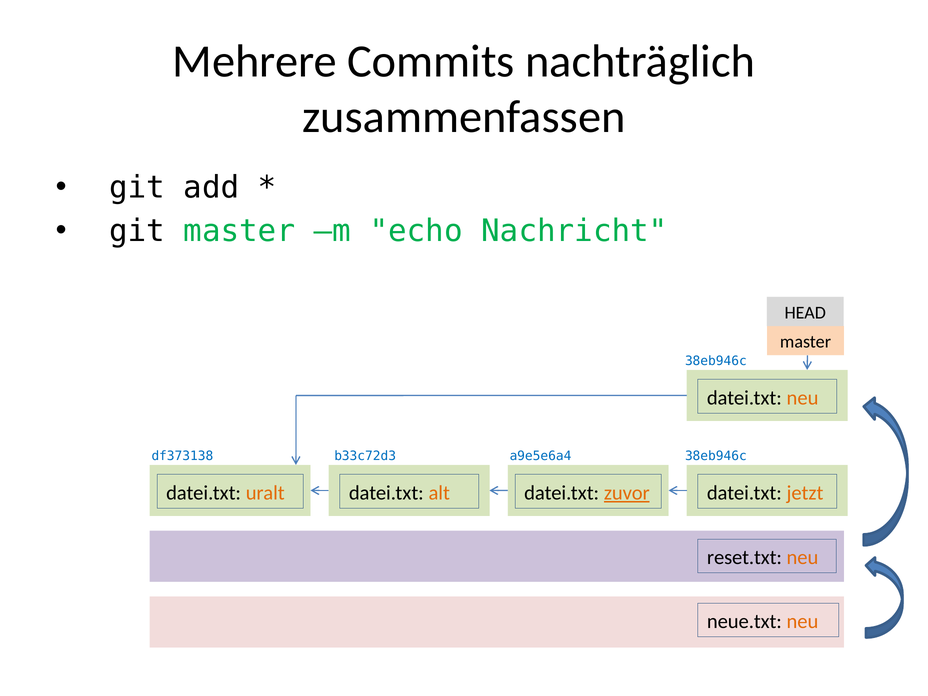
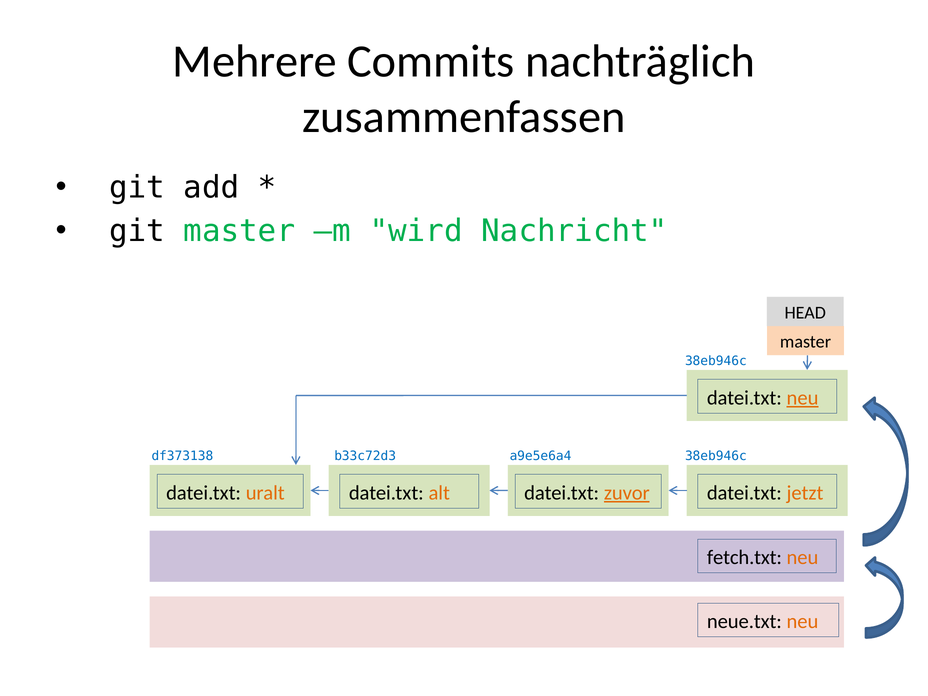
echo: echo -> wird (416, 231)
neu underline: none -> present (803, 398)
reset.txt: reset.txt -> fetch.txt (744, 557)
